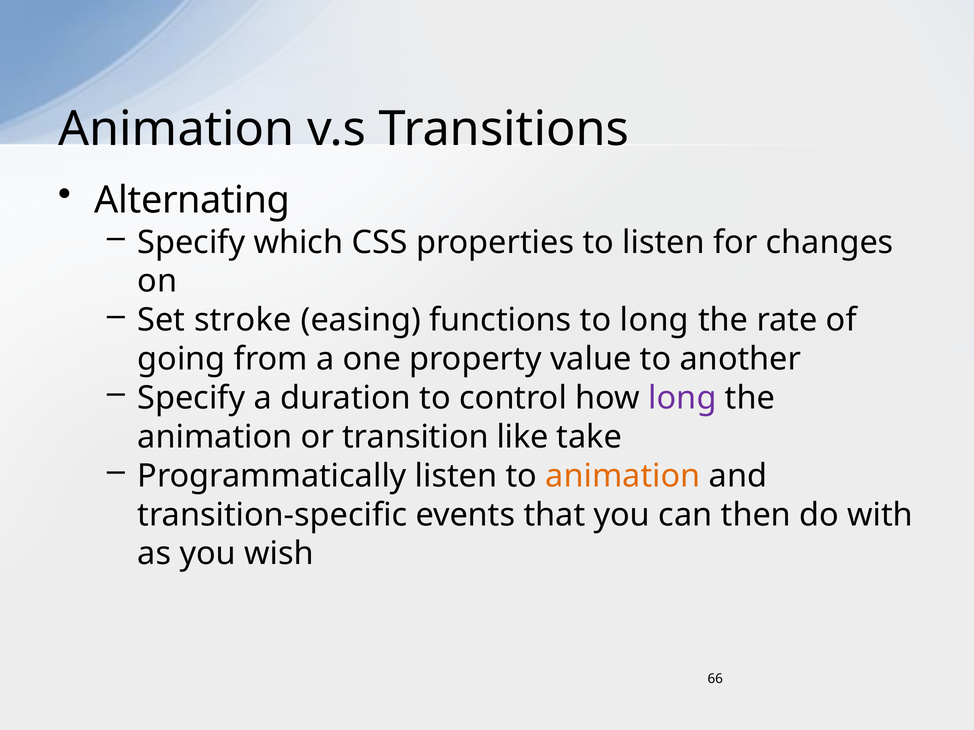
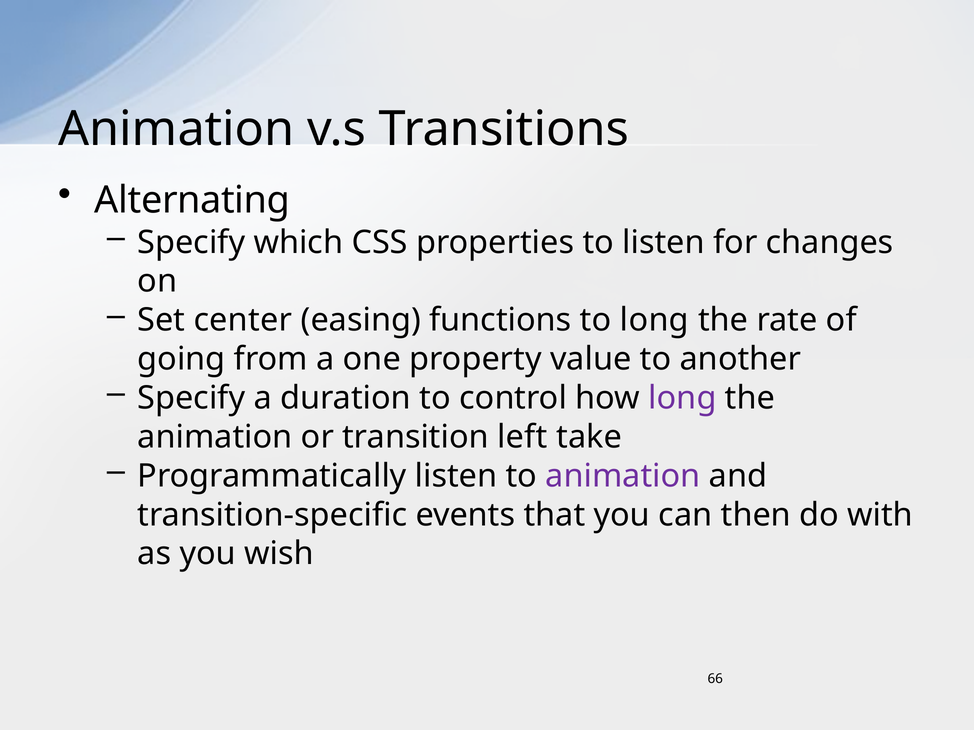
stroke: stroke -> center (243, 320)
like: like -> left (522, 437)
animation colour: orange -> purple (623, 476)
